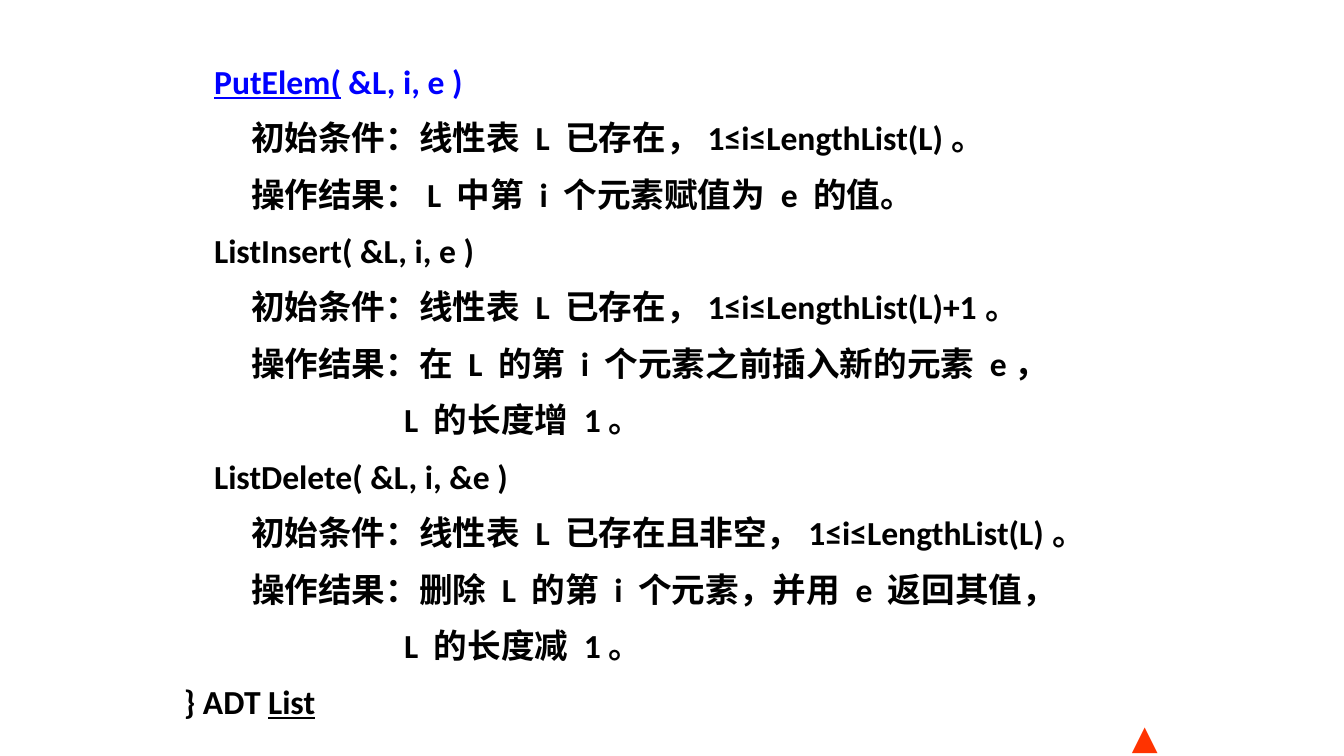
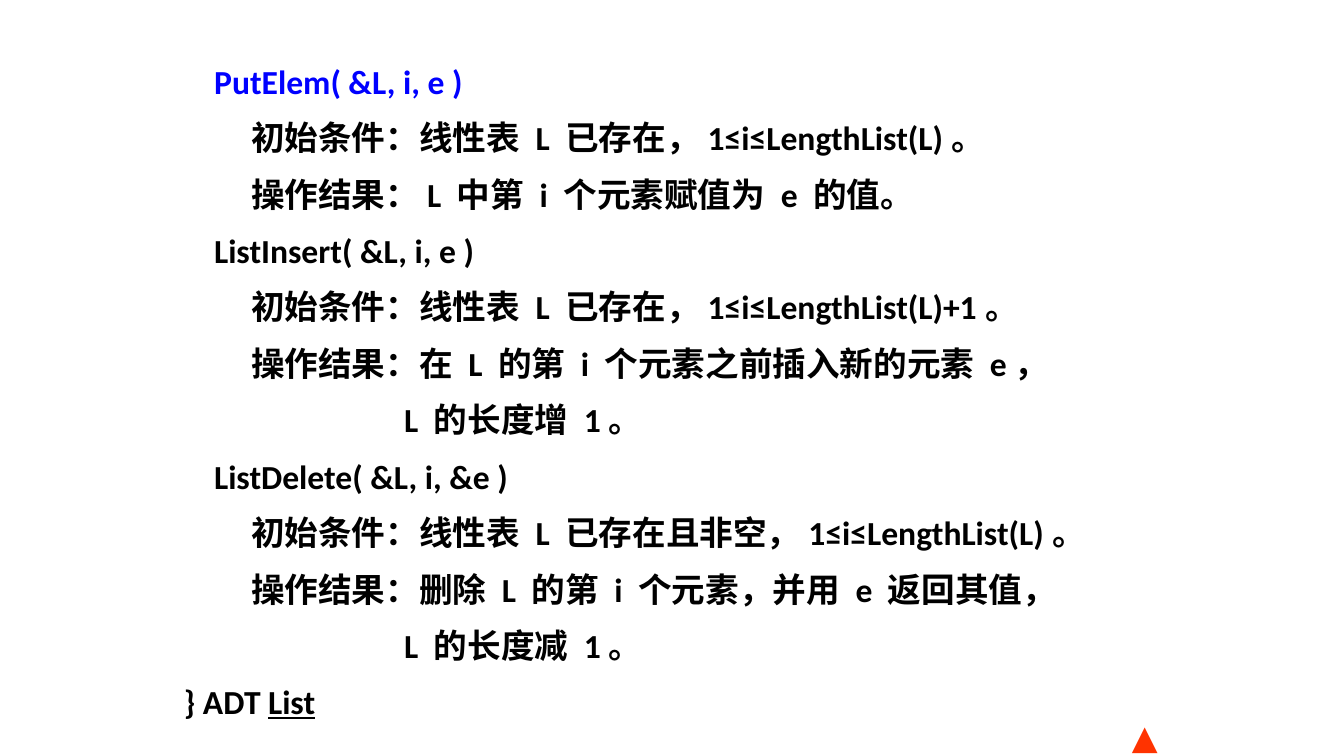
PutElem( underline: present -> none (278, 83)
